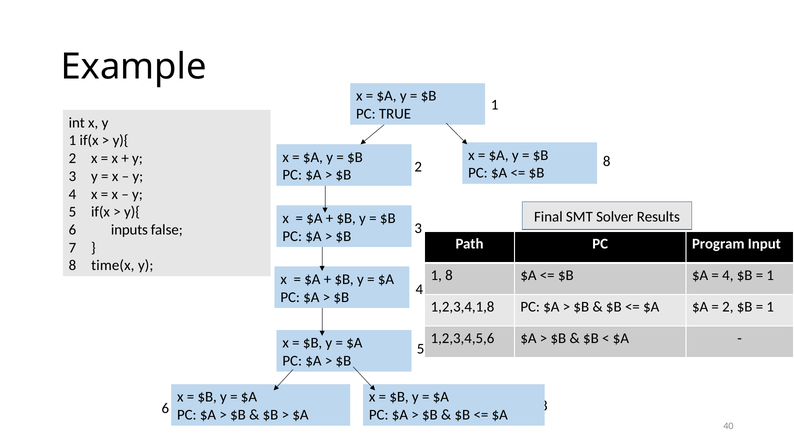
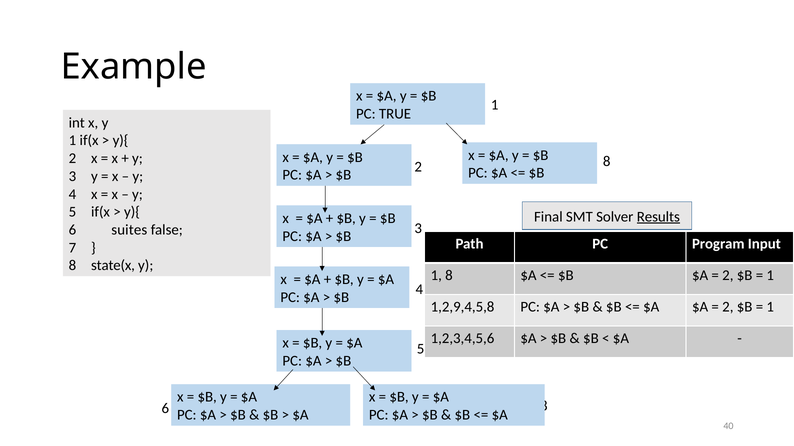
Results underline: none -> present (658, 217)
inputs: inputs -> suites (129, 230)
time(x: time(x -> state(x (113, 266)
4: 4 -> 2 (728, 276)
1,2,3,4,1,8: 1,2,3,4,1,8 -> 1,2,9,4,5,8 (463, 307)
